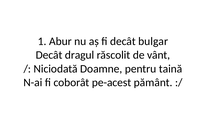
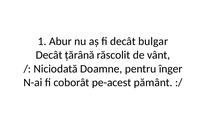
dragul: dragul -> țărână (80, 55)
taină: taină -> înger (171, 69)
